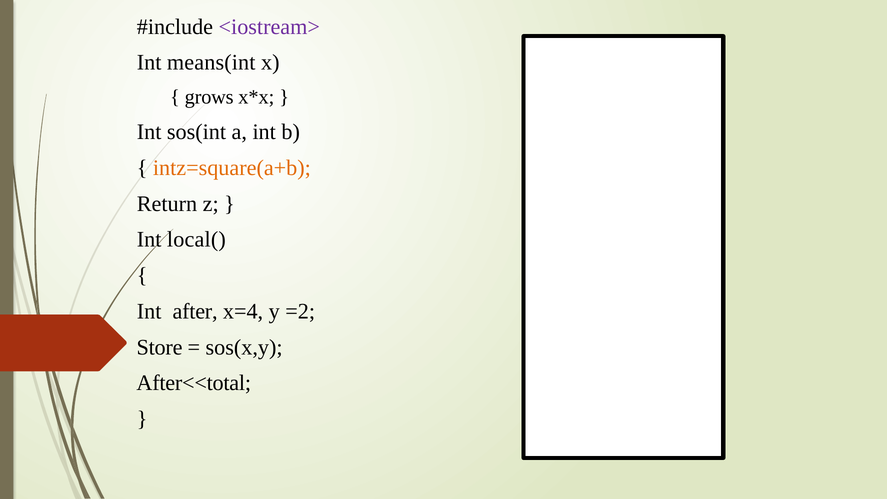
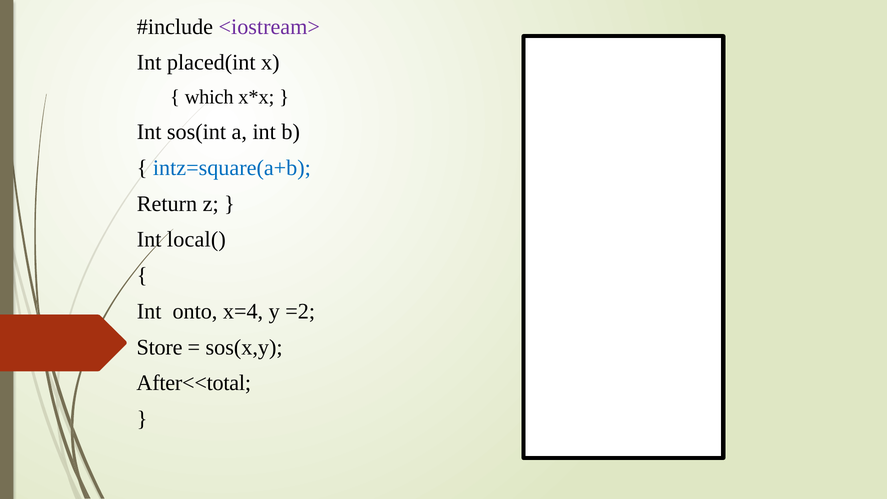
means(int: means(int -> placed(int (211, 63)
grows: grows -> which (209, 97)
intz=square(a+b colour: orange -> blue (232, 168)
after: after -> onto (195, 311)
